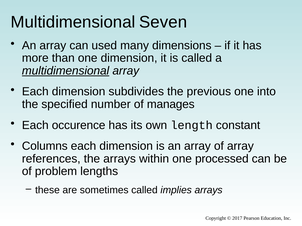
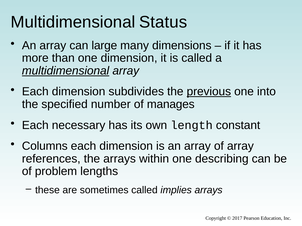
Seven: Seven -> Status (163, 22)
used: used -> large (104, 46)
previous underline: none -> present (209, 92)
occurence: occurence -> necessary (79, 125)
processed: processed -> describing (222, 159)
